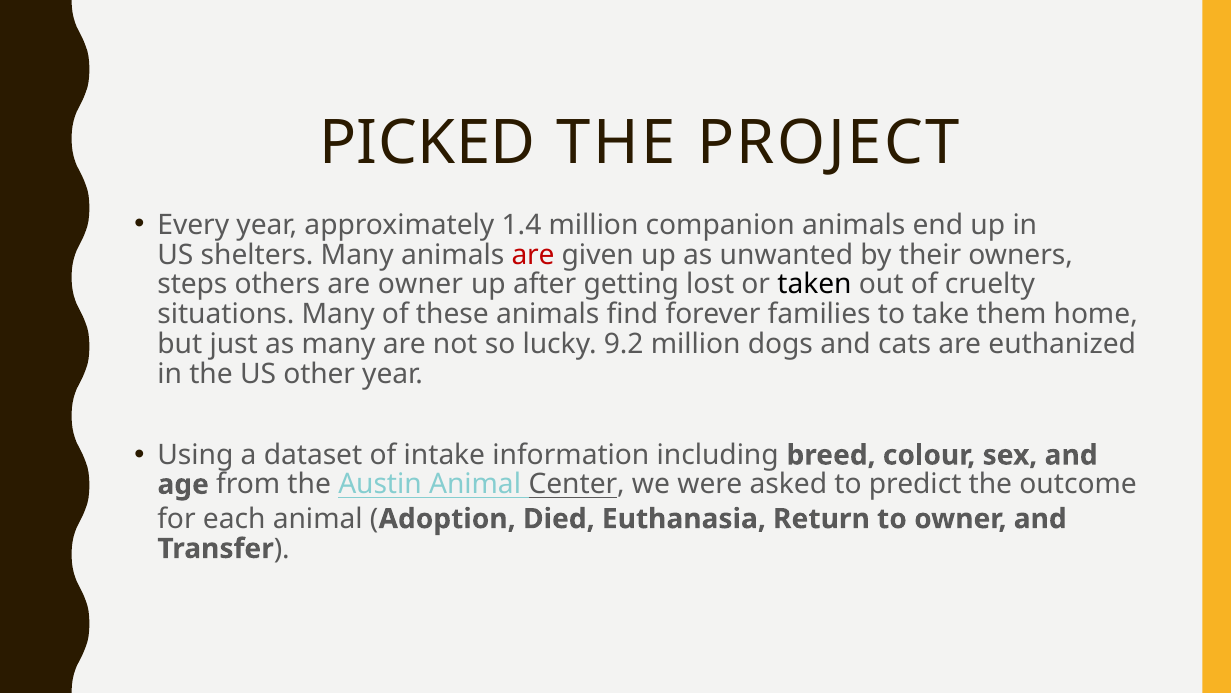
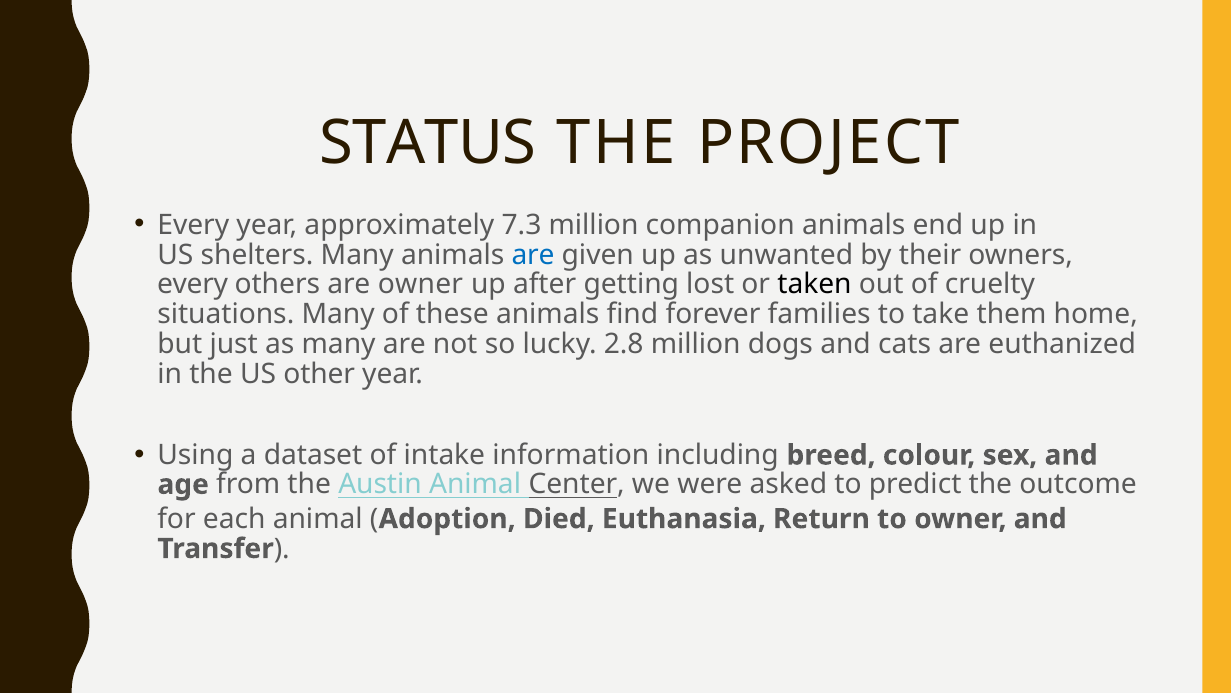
PICKED: PICKED -> STATUS (428, 143)
1.4: 1.4 -> 7.3 (522, 225)
are colour: red -> blue (533, 255)
steps: steps -> every (193, 284)
9.2: 9.2 -> 2.8 (624, 344)
